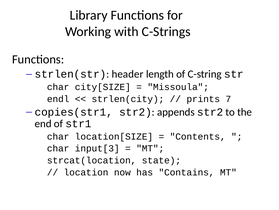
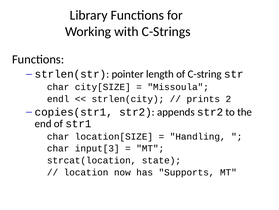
header: header -> pointer (128, 74)
7: 7 -> 2 (228, 99)
Contents: Contents -> Handling (198, 136)
Contains: Contains -> Supports (187, 172)
